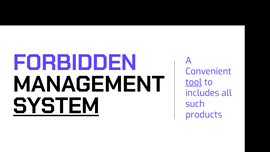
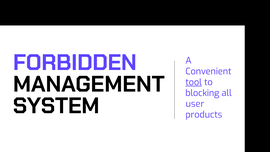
includes: includes -> blocking (202, 93)
such: such -> user (195, 104)
SYSTEM underline: present -> none (56, 106)
